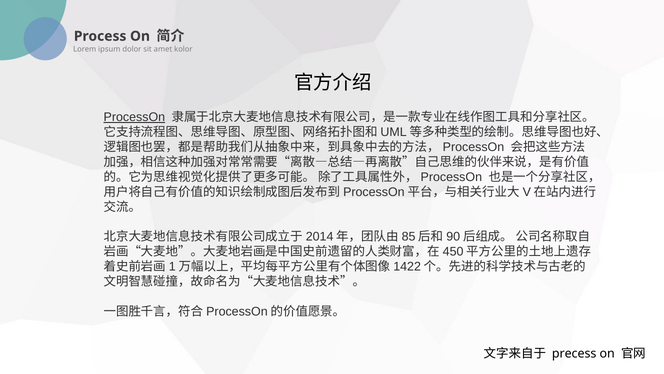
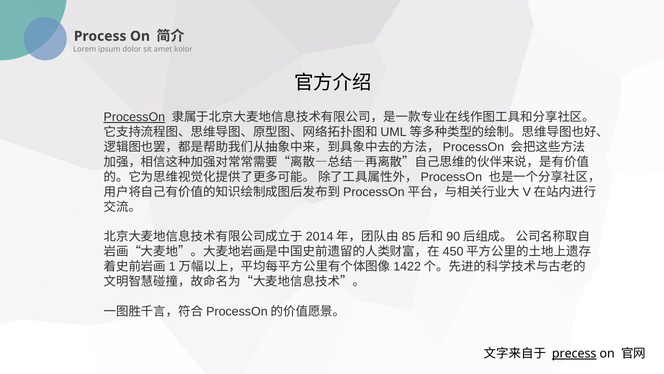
precess underline: none -> present (574, 353)
